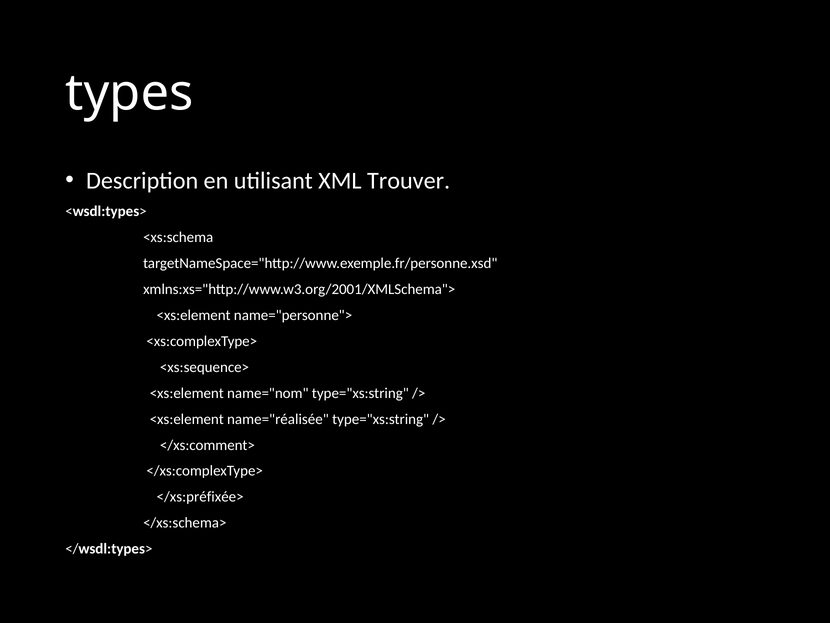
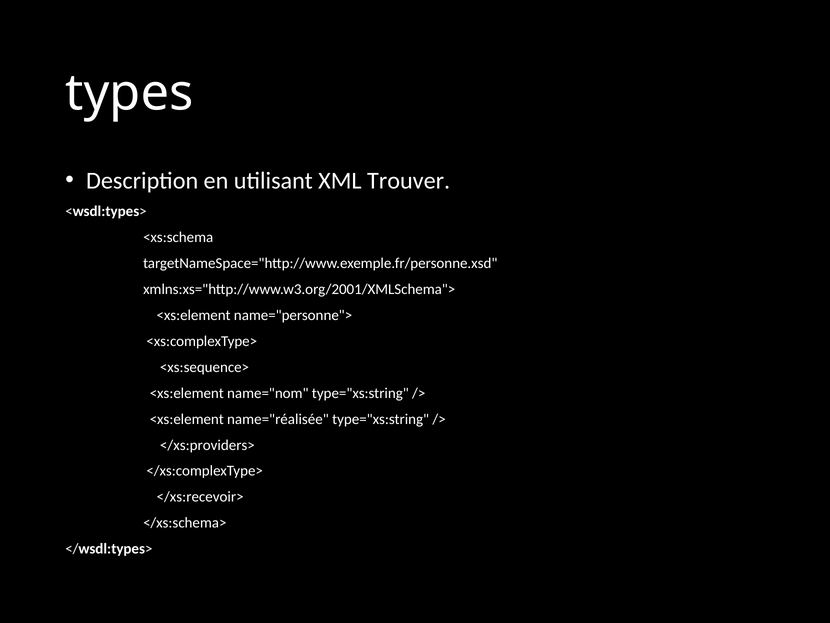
</xs:comment>: </xs:comment> -> </xs:providers> (207, 445)
</xs:préfixée>: </xs:préfixée> -> </xs:recevoir> (200, 497)
